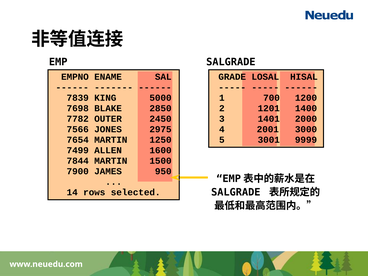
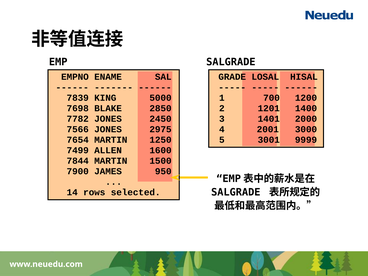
7782 OUTER: OUTER -> JONES (108, 119)
